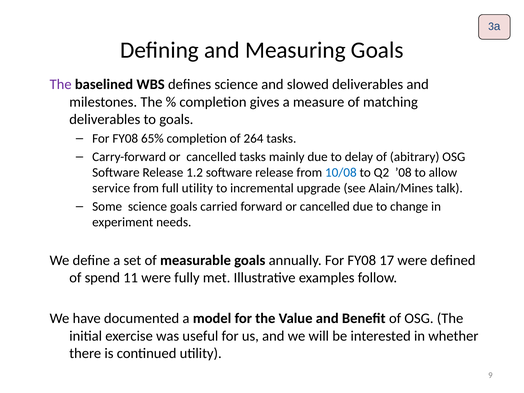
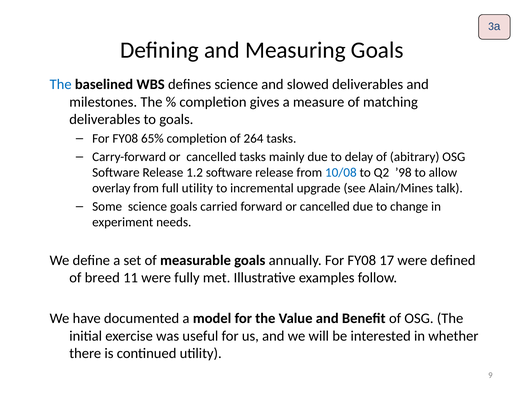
The colour: purple -> blue (61, 84)
’08: ’08 -> ’98 (403, 173)
service: service -> overlay (111, 188)
spend: spend -> breed (102, 278)
